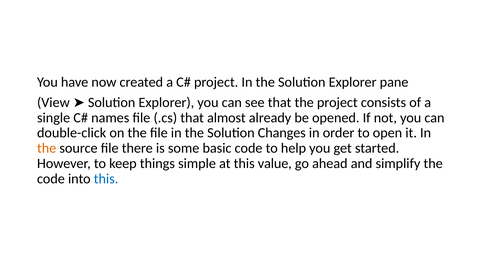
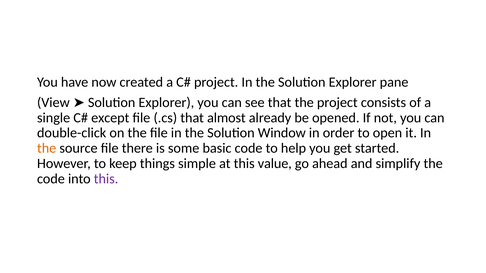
names: names -> except (110, 118)
Changes: Changes -> Window (282, 133)
this colour: blue -> purple (106, 179)
